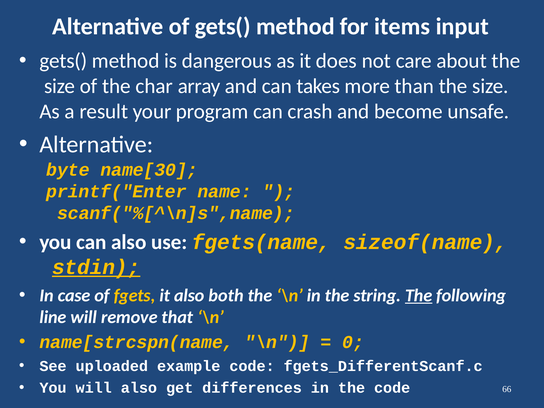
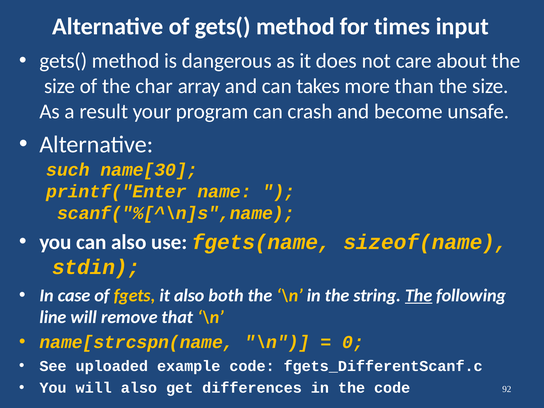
items: items -> times (402, 26)
byte: byte -> such (68, 170)
stdin underline: present -> none (96, 267)
66: 66 -> 92 (507, 389)
